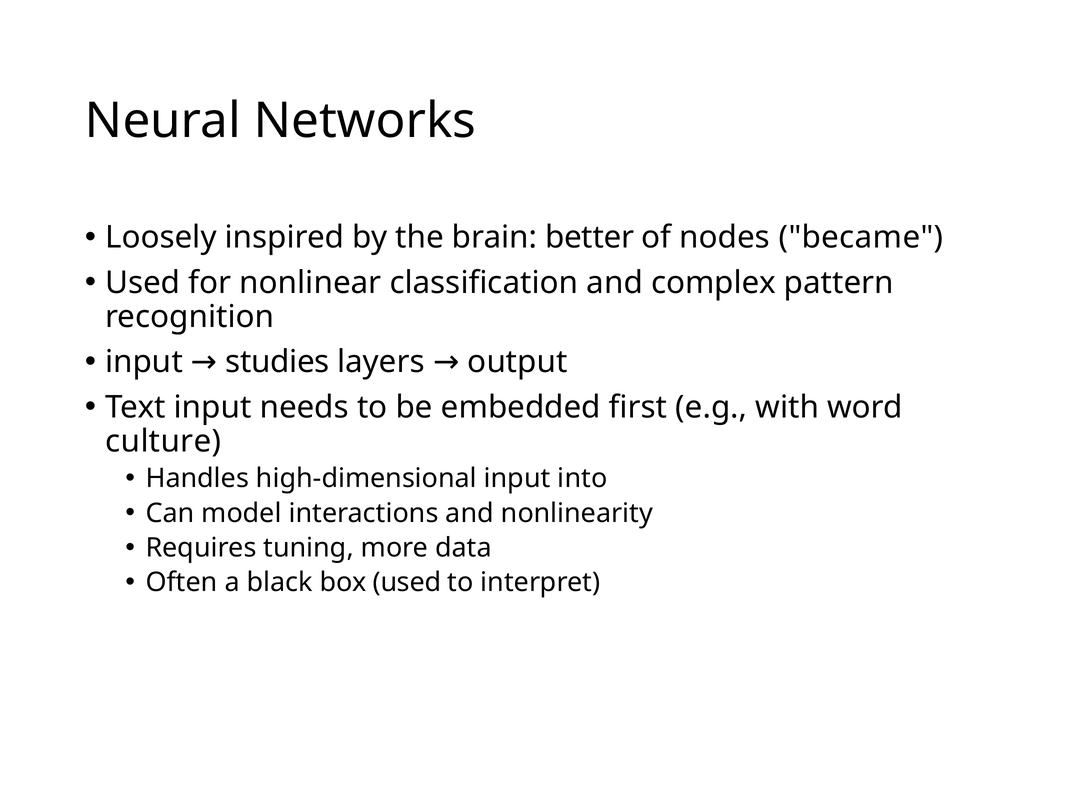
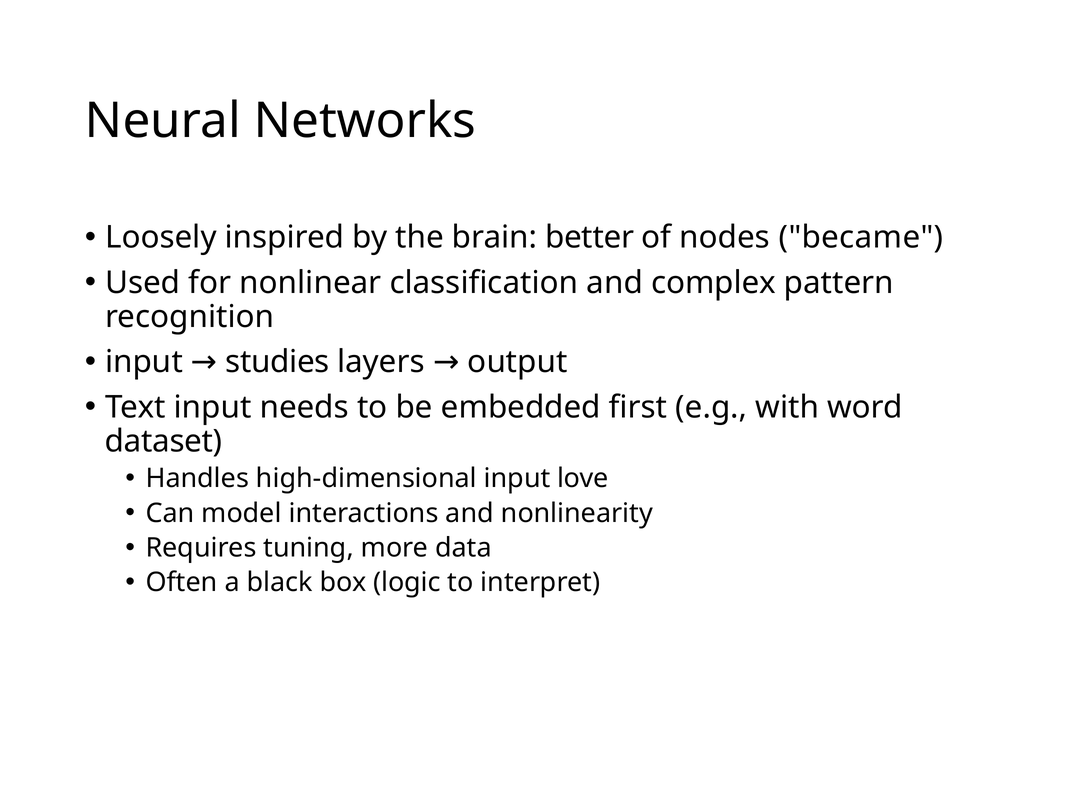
culture: culture -> dataset (164, 441)
into: into -> love (583, 479)
box used: used -> logic (407, 583)
